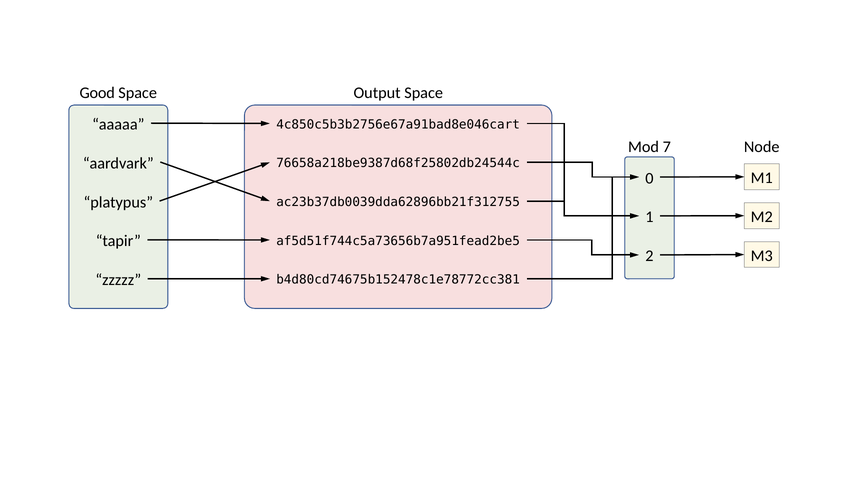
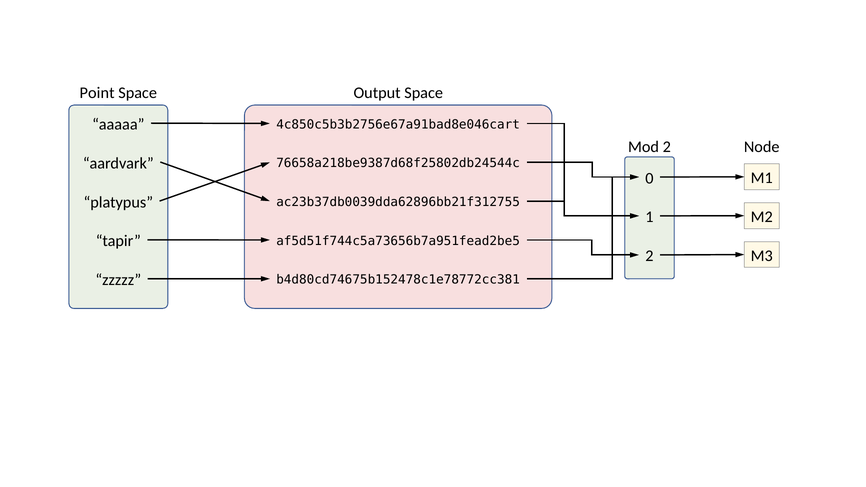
Good: Good -> Point (97, 93)
Mod 7: 7 -> 2 (667, 147)
